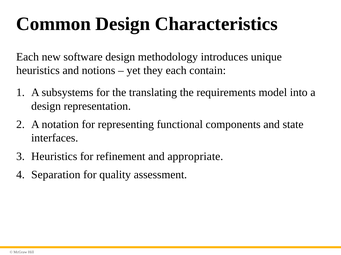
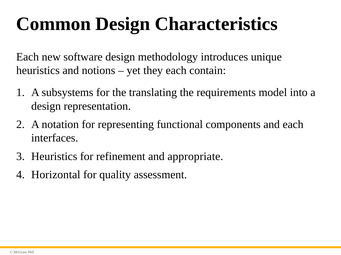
and state: state -> each (293, 125)
Separation: Separation -> Horizontal (56, 175)
